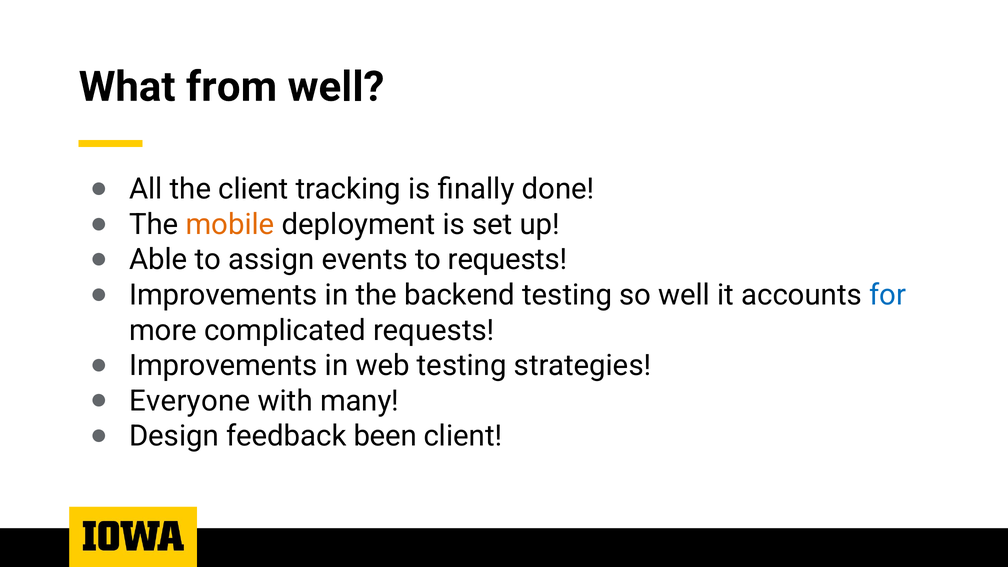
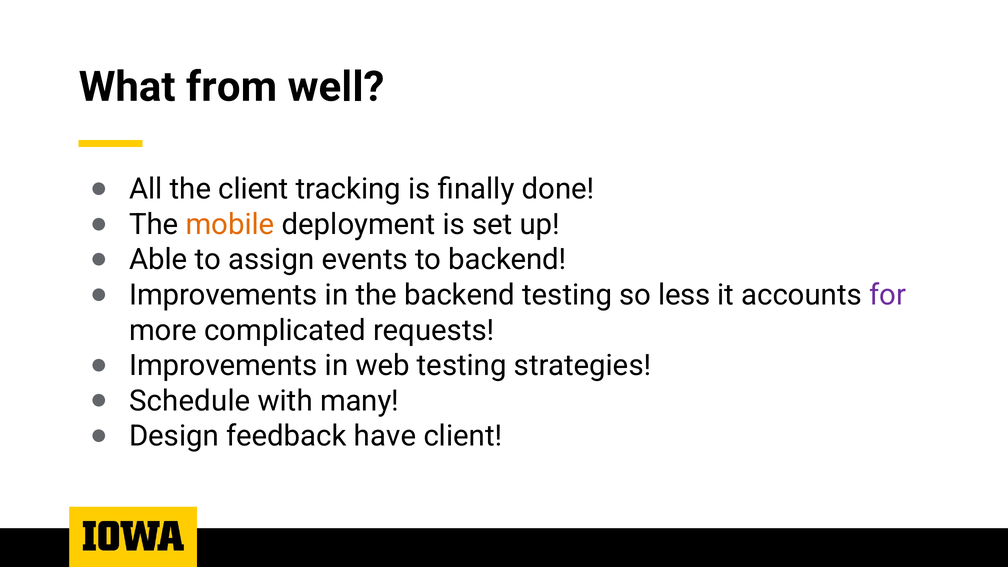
to requests: requests -> backend (507, 260)
so well: well -> less (684, 295)
for colour: blue -> purple (888, 295)
Everyone: Everyone -> Schedule (190, 401)
been: been -> have (385, 436)
